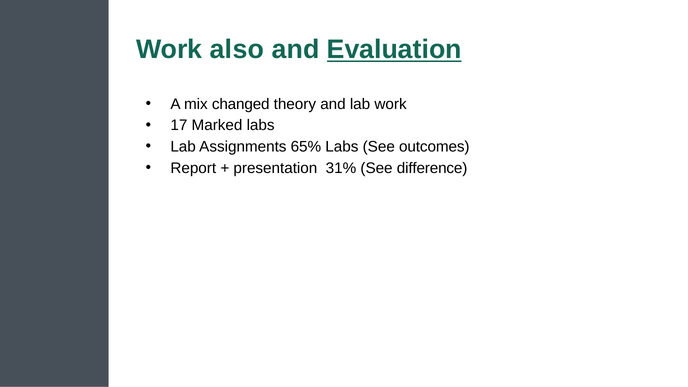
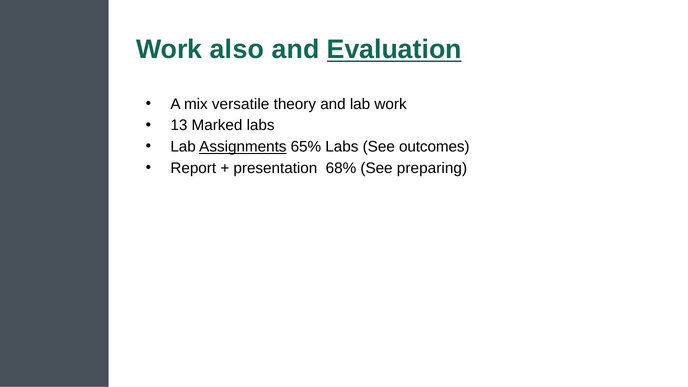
changed: changed -> versatile (241, 104)
17: 17 -> 13 (179, 125)
Assignments underline: none -> present (243, 147)
31%: 31% -> 68% (341, 168)
difference: difference -> preparing (432, 168)
